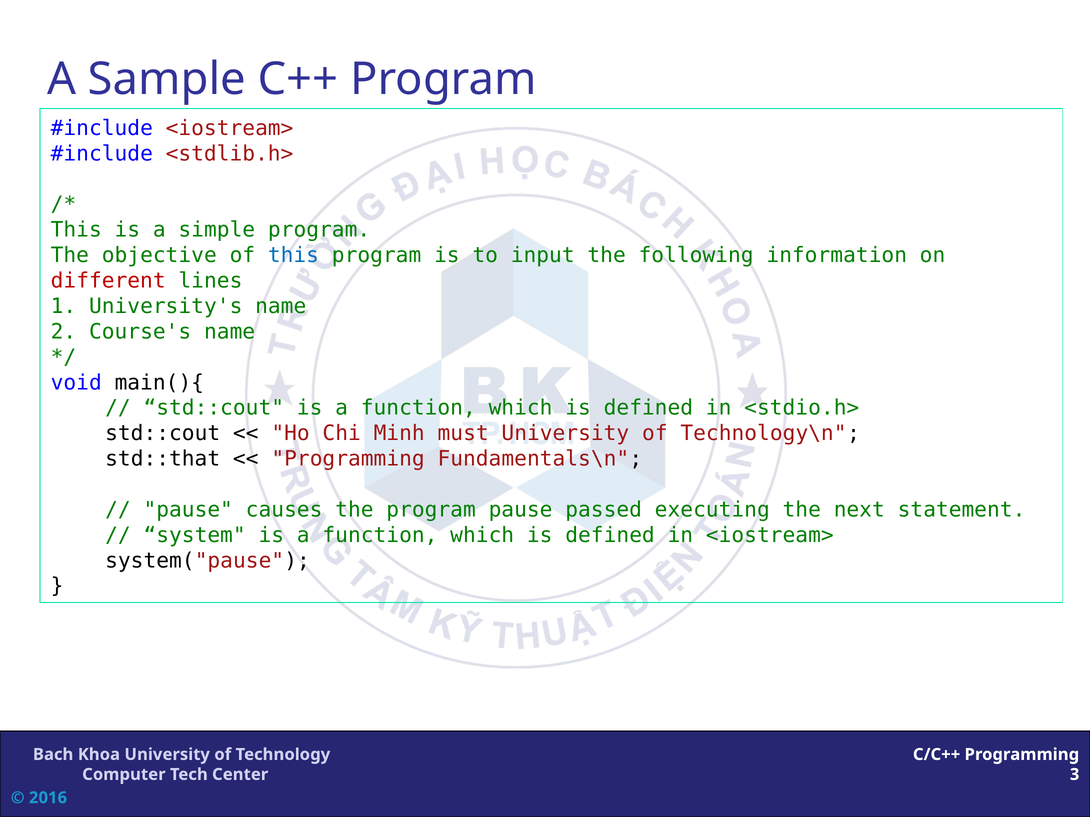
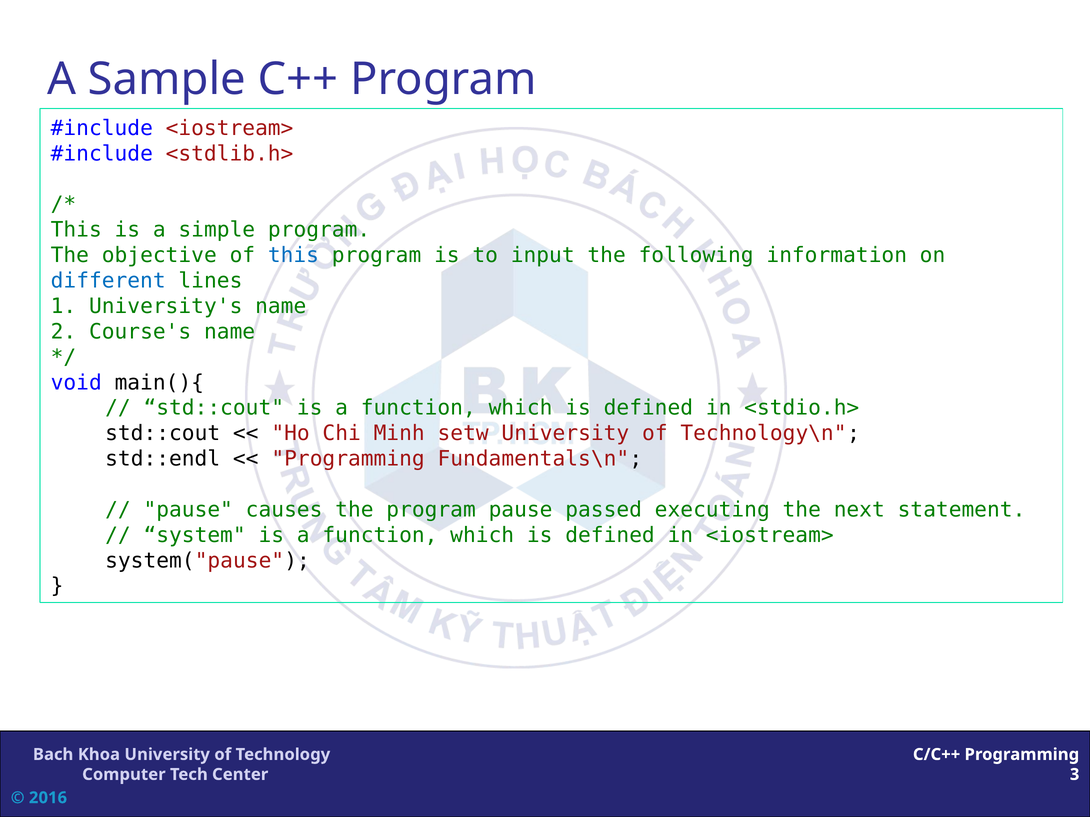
different colour: red -> blue (108, 281)
must: must -> setw (463, 434)
std::that: std::that -> std::endl (163, 459)
